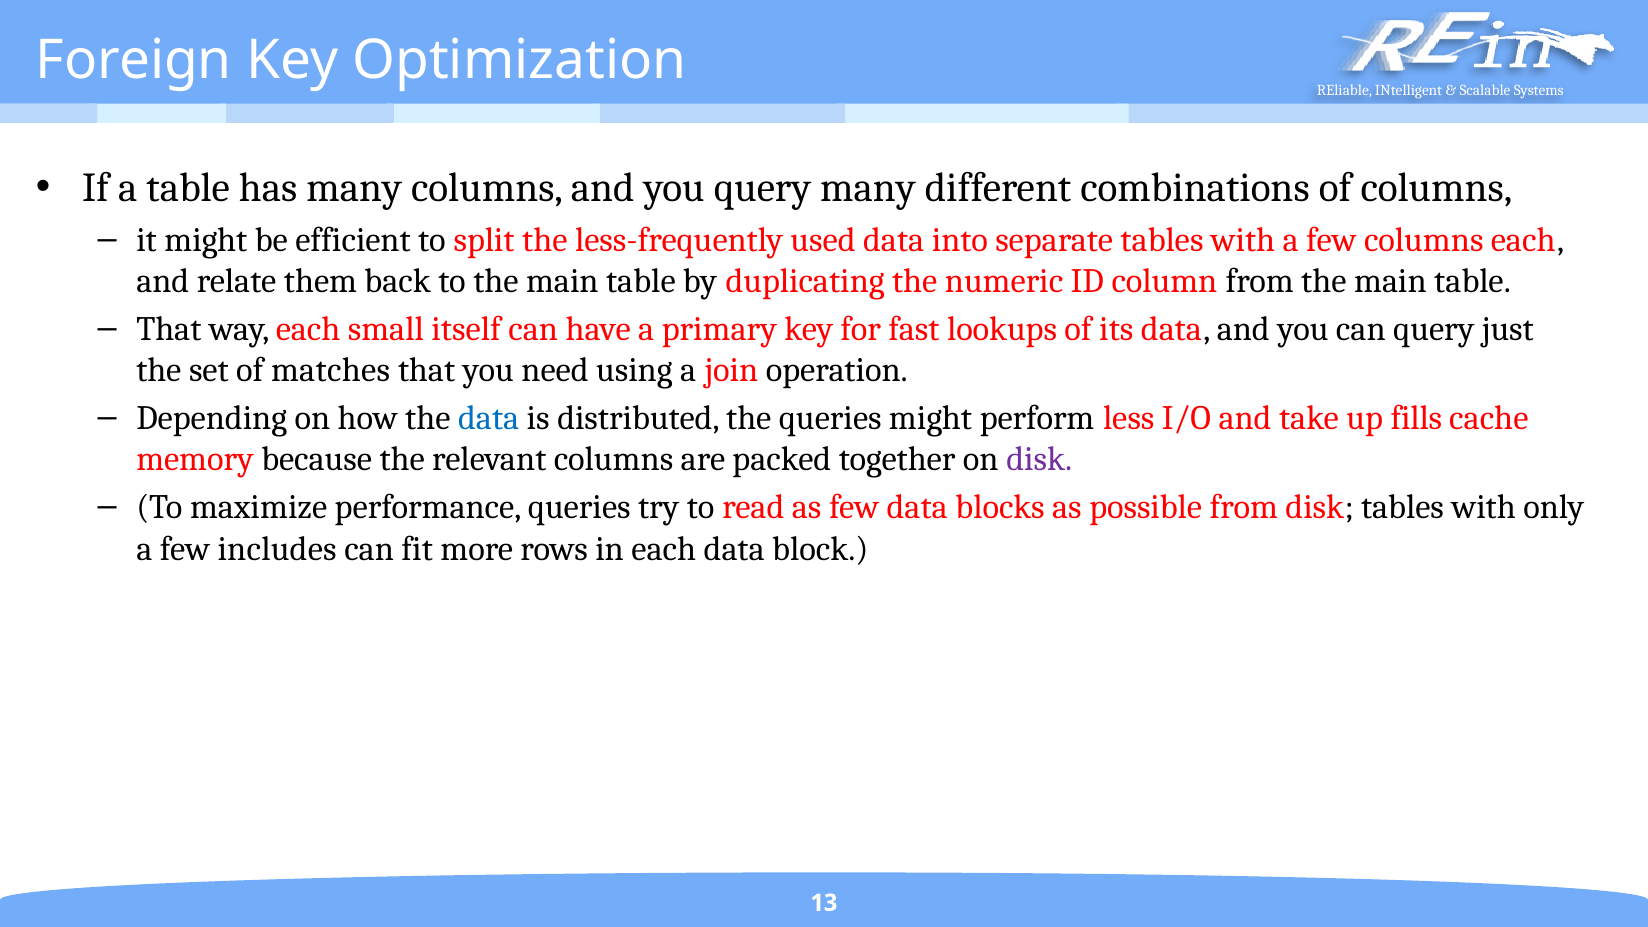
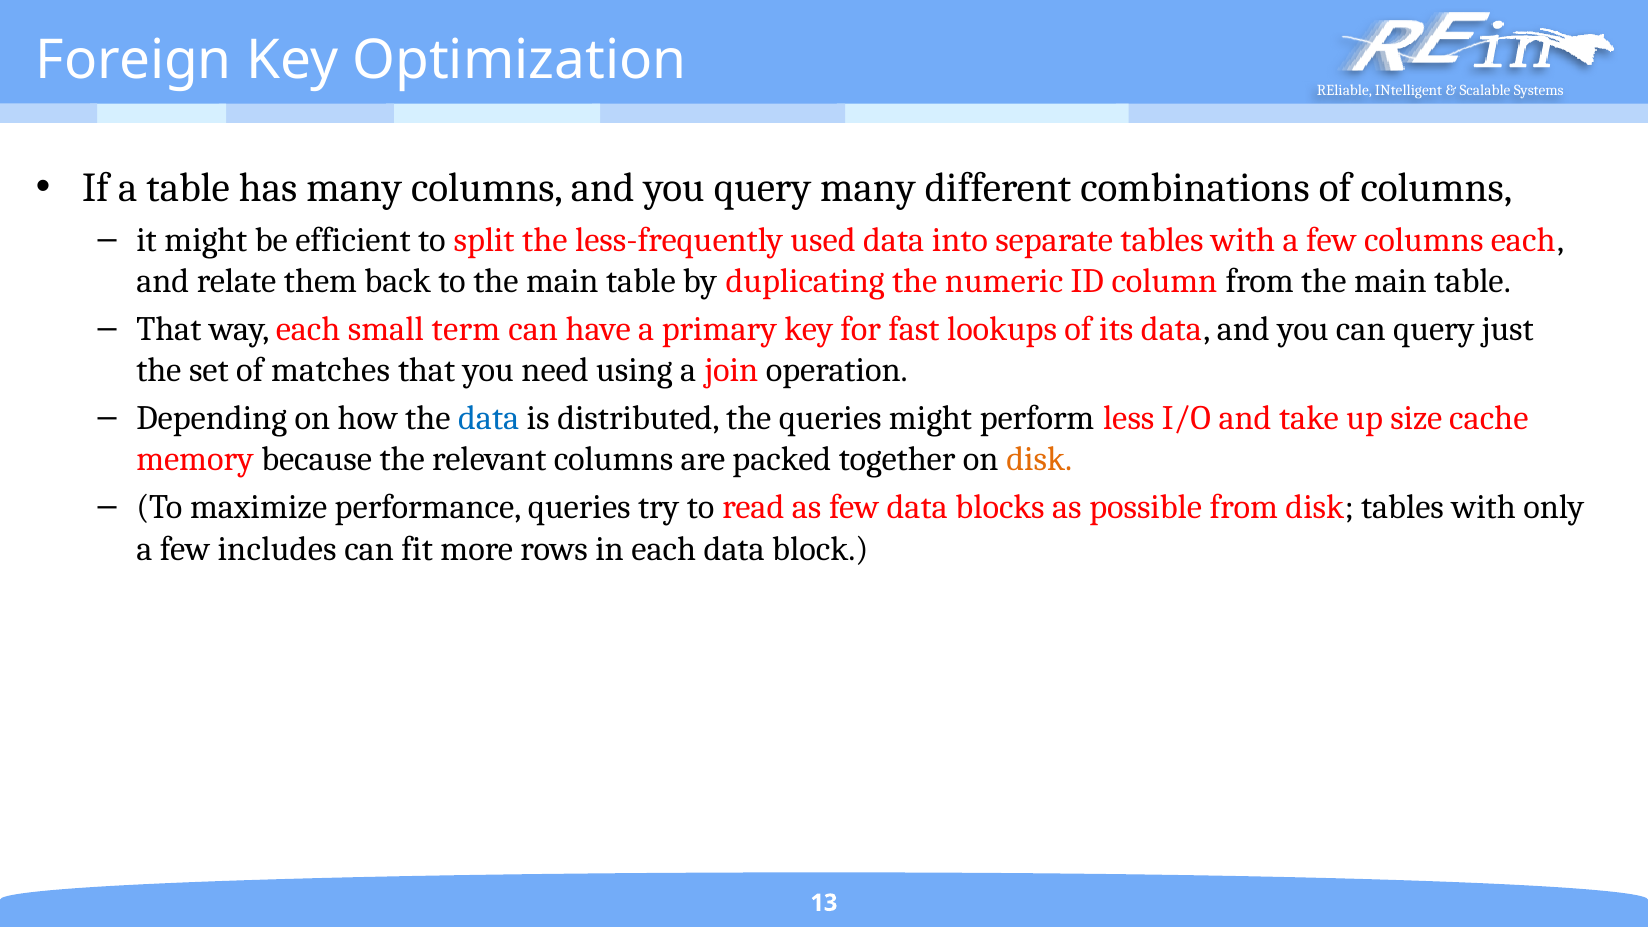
itself: itself -> term (466, 329)
fills: fills -> size (1416, 418)
disk colour: purple -> orange (1039, 460)
